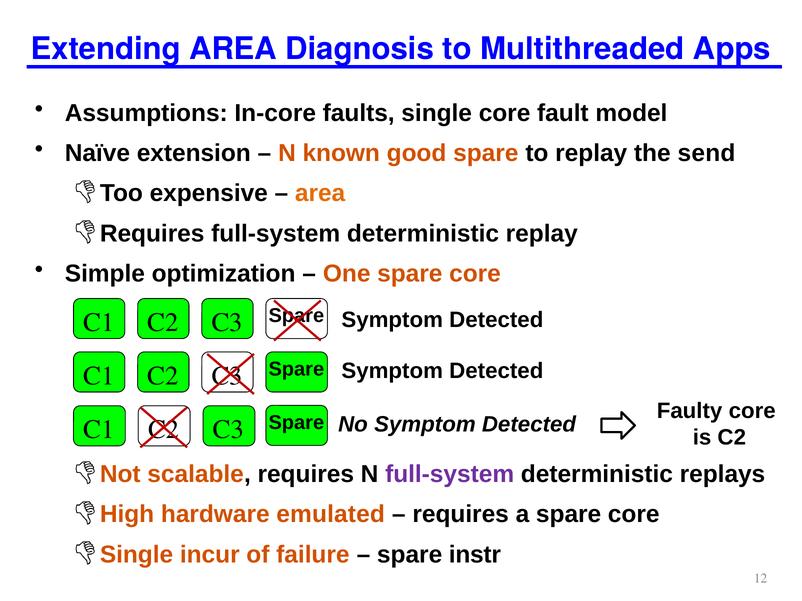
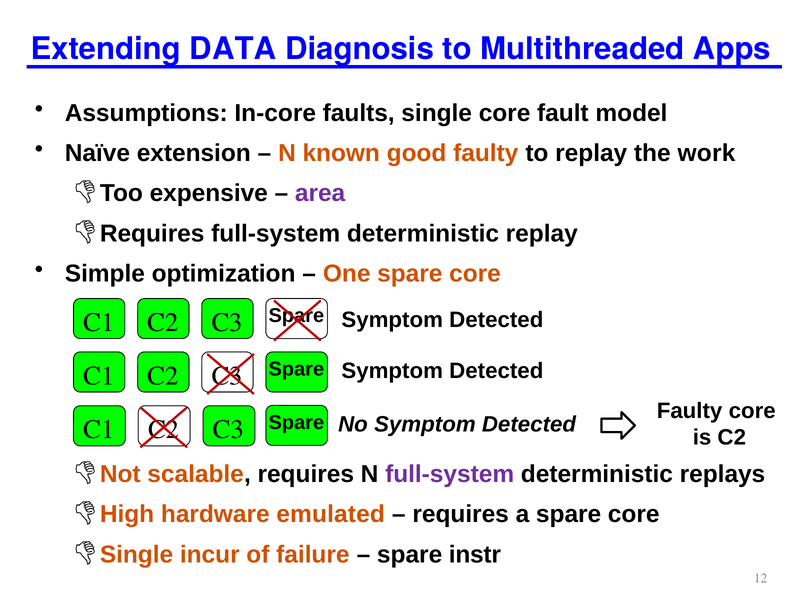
Extending AREA: AREA -> DATA (233, 49)
good spare: spare -> faulty (486, 153)
send: send -> work (706, 153)
area colour: orange -> purple (320, 194)
